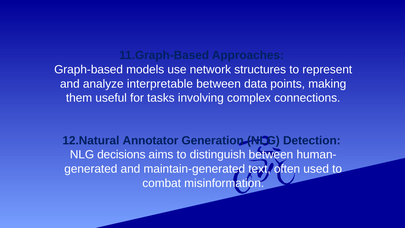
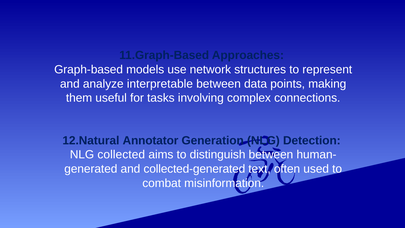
decisions: decisions -> collected (121, 155)
maintain-generated: maintain-generated -> collected-generated (194, 169)
